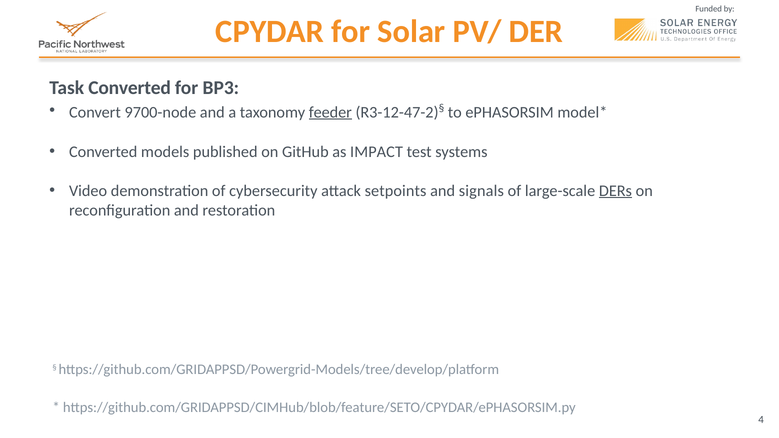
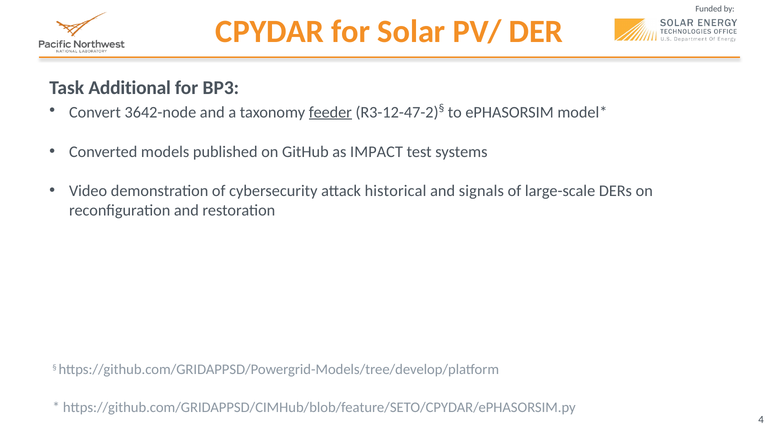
Task Converted: Converted -> Additional (130, 88)
9700-node: 9700-node -> 3642-node (160, 112)
setpoints: setpoints -> historical (396, 191)
DERs underline: present -> none (615, 191)
